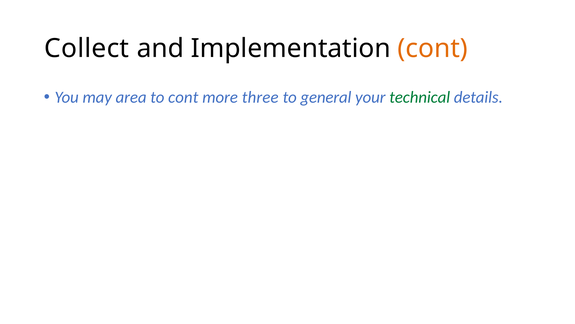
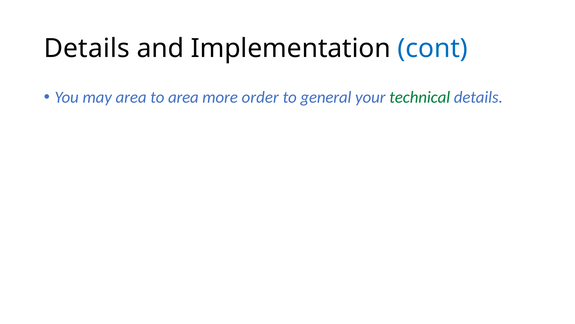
Collect: Collect -> Details (87, 48)
cont colour: orange -> blue (433, 48)
to cont: cont -> area (183, 97)
three: three -> order (260, 97)
